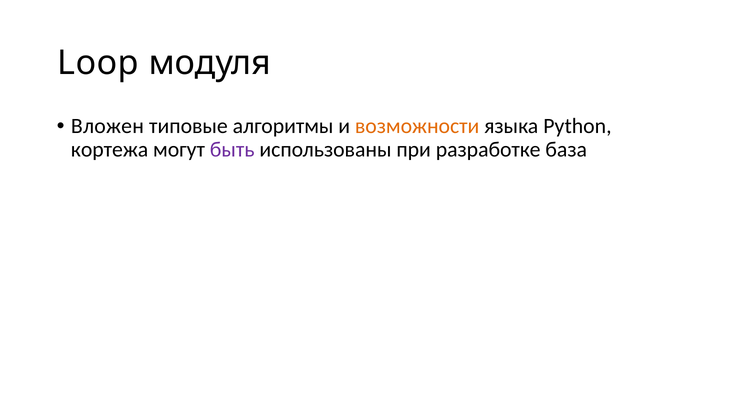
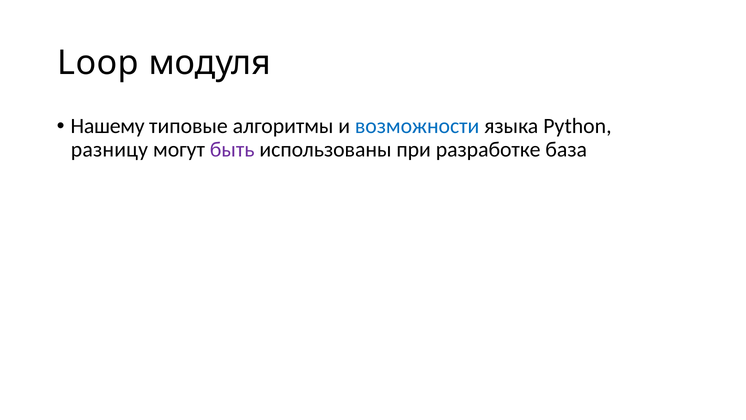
Вложен: Вложен -> Нашему (108, 126)
возможности colour: orange -> blue (417, 126)
кортежа: кортежа -> разницу (109, 150)
